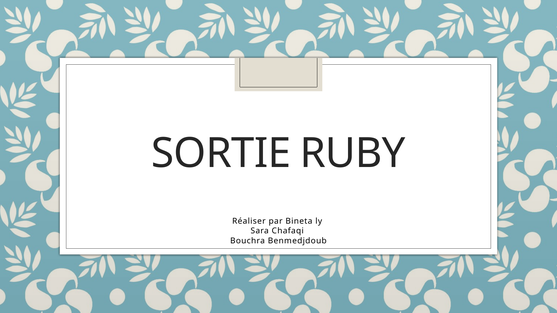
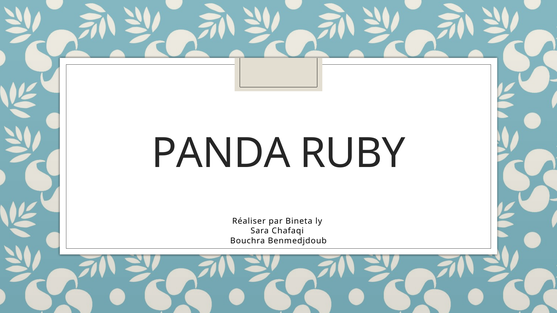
SORTIE: SORTIE -> PANDA (221, 153)
